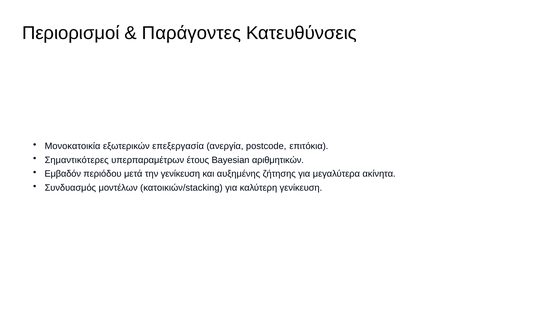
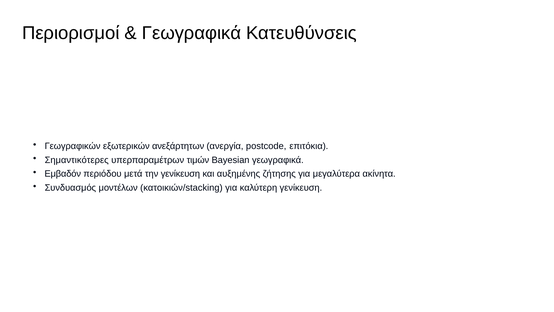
Παράγοντες: Παράγοντες -> Γεωγραφικά (192, 33)
Μονοκατοικία: Μονοκατοικία -> Γεωγραφικών (73, 146)
επεξεργασία: επεξεργασία -> ανεξάρτητων (178, 146)
έτους: έτους -> τιμών (198, 160)
Bayesian αριθμητικών: αριθμητικών -> γεωγραφικά (278, 160)
